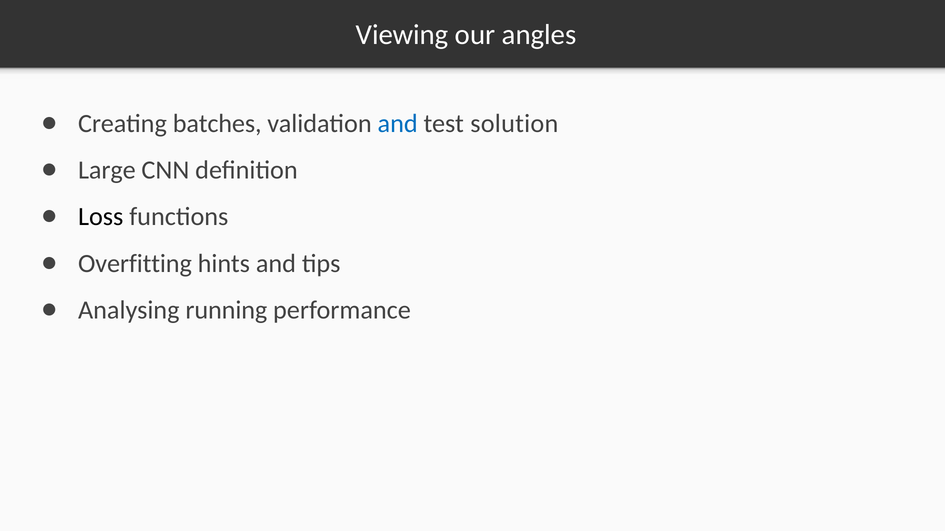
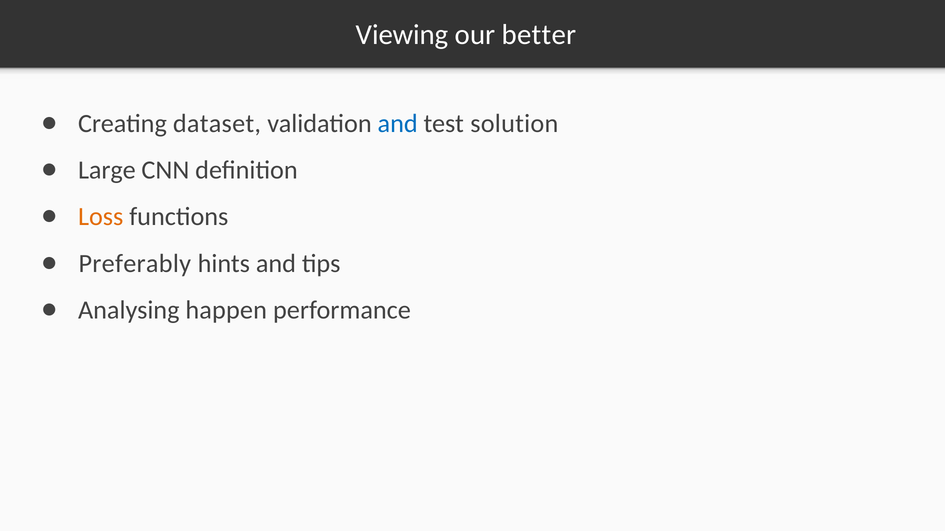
angles: angles -> better (539, 35)
batches: batches -> dataset (217, 124)
Loss colour: black -> orange (101, 217)
Overfitting: Overfitting -> Preferably (135, 264)
running: running -> happen (226, 310)
